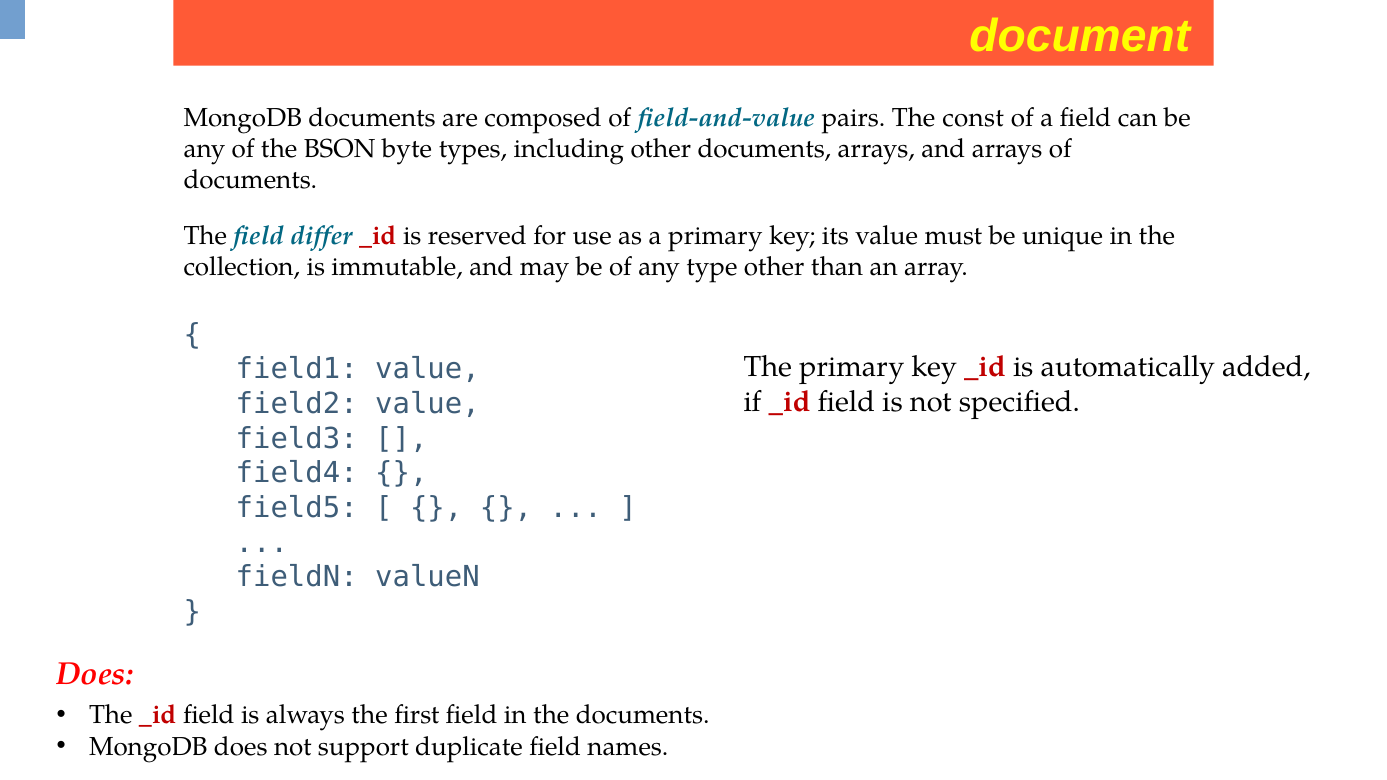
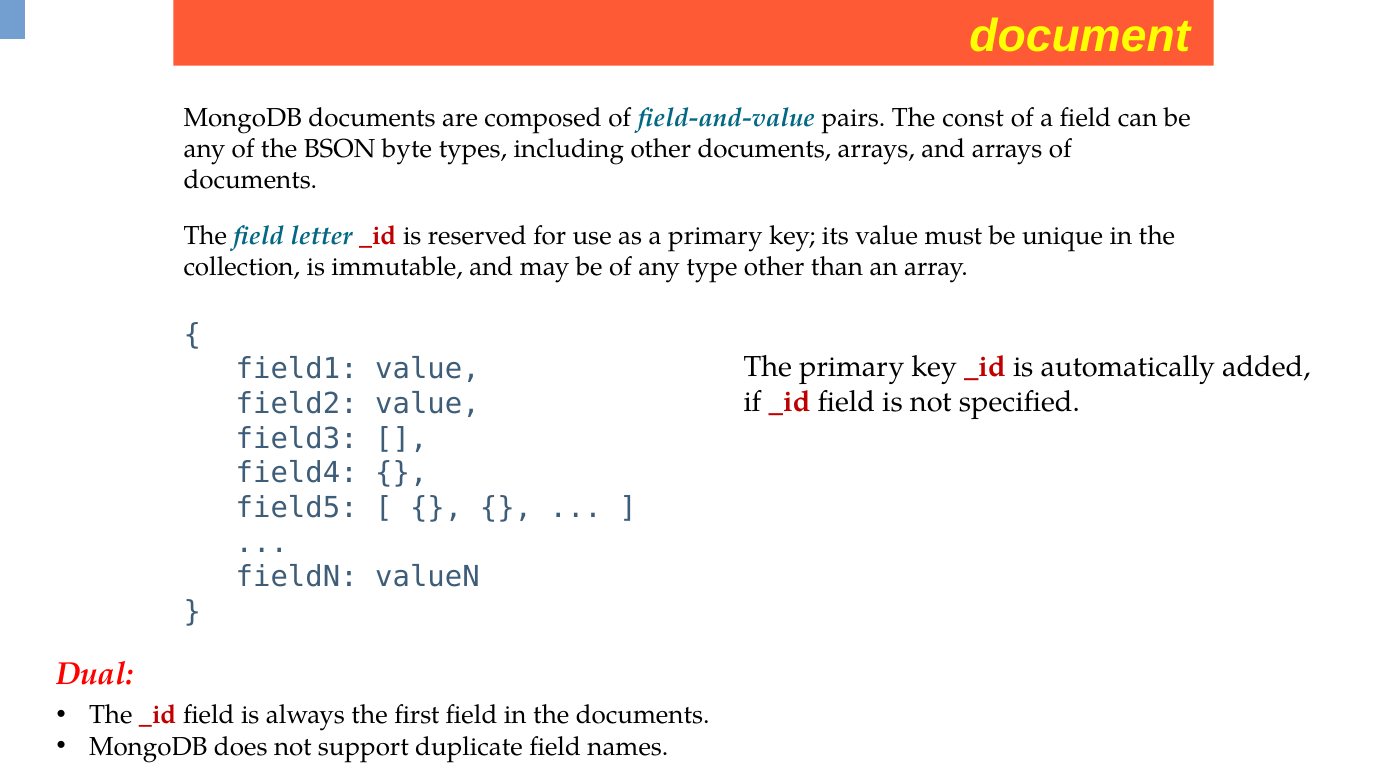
differ: differ -> letter (321, 236)
Does: Does -> Dual (95, 674)
